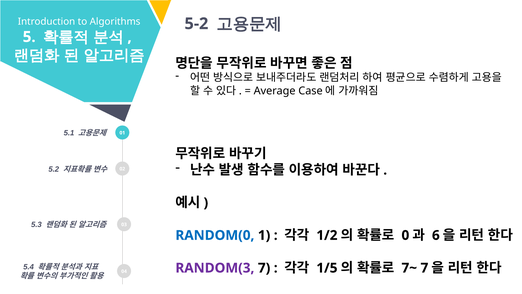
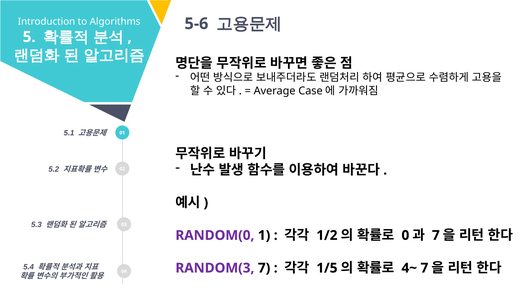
5-2: 5-2 -> 5-6 (196, 24)
RANDOM(0 colour: blue -> purple (215, 235)
6: 6 -> 7 (436, 235)
7~: 7~ -> 4~ (409, 268)
